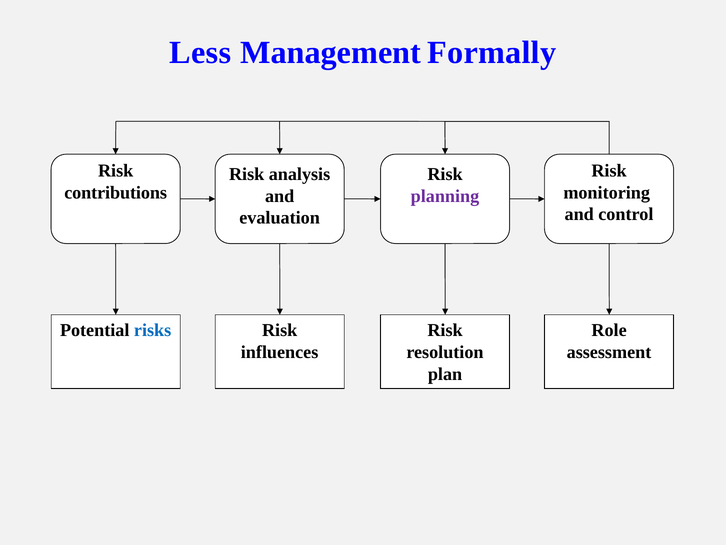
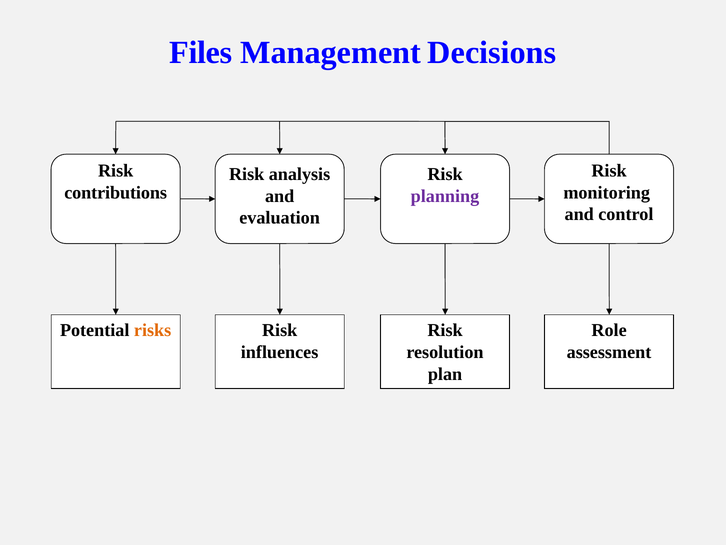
Less: Less -> Files (201, 52)
Formally: Formally -> Decisions (492, 52)
risks colour: blue -> orange (153, 330)
